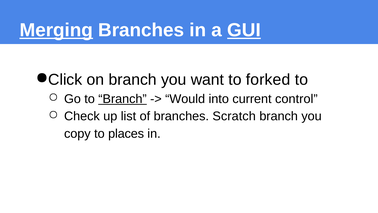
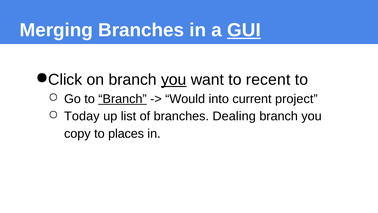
Merging underline: present -> none (56, 30)
you underline: none -> present (174, 80)
forked: forked -> recent (268, 80)
control: control -> project (296, 99)
Check: Check -> Today (82, 116)
Scratch: Scratch -> Dealing (234, 116)
